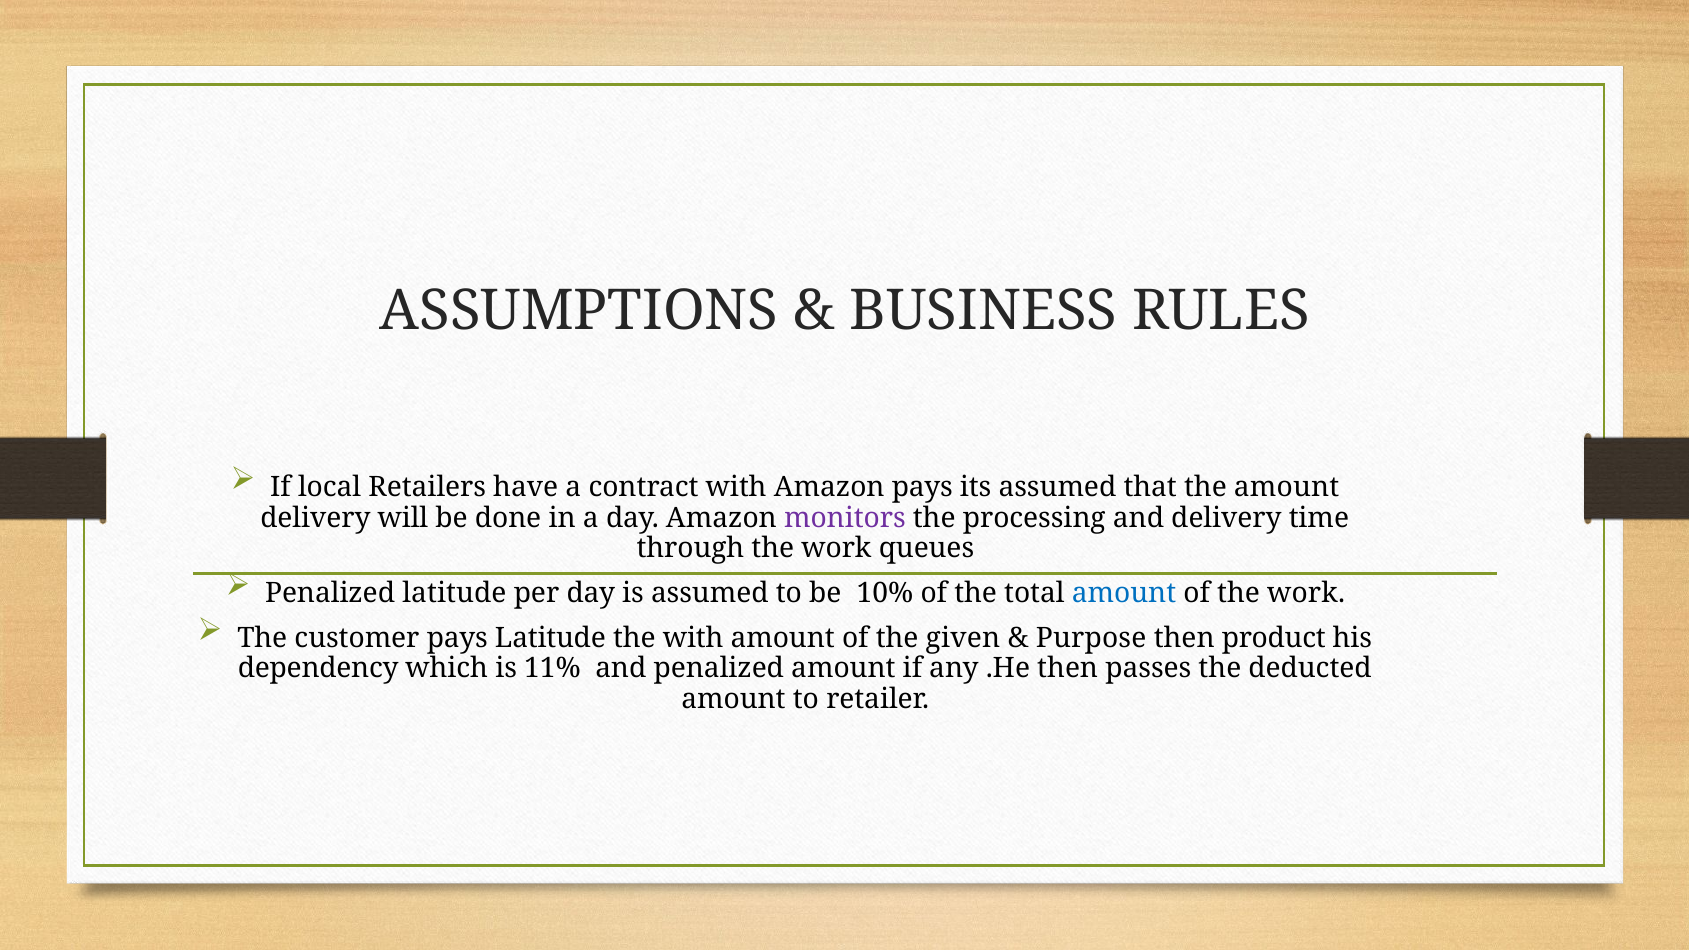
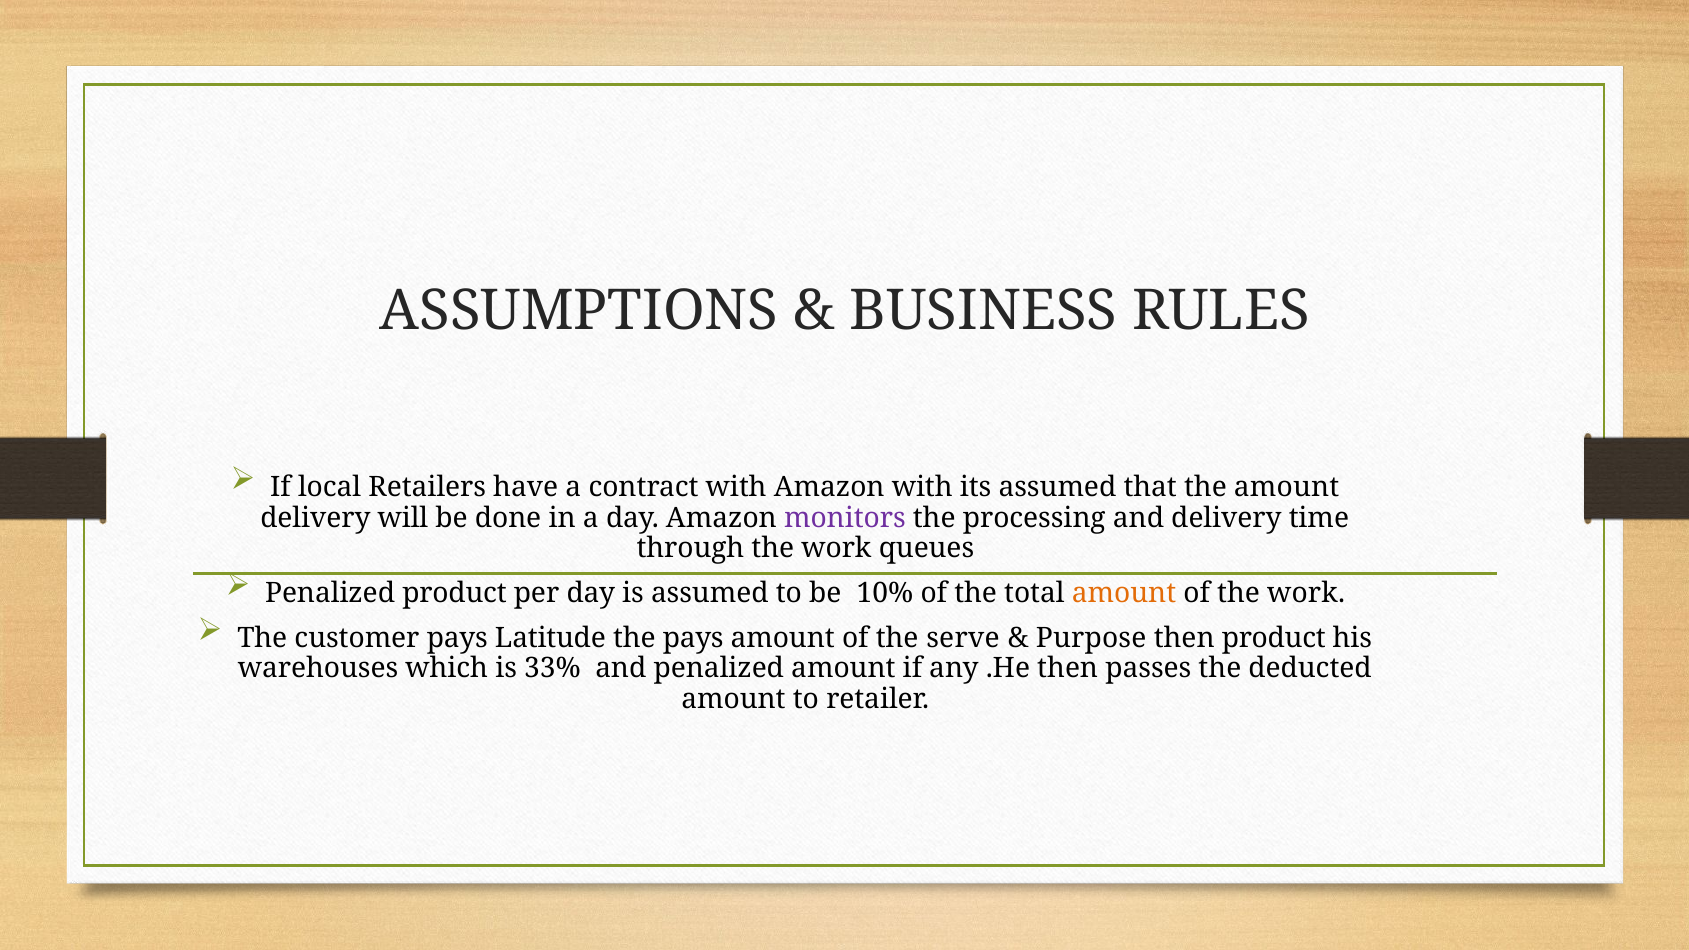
Amazon pays: pays -> with (922, 488)
Penalized latitude: latitude -> product (455, 593)
amount colour: blue -> orange (1124, 593)
the with: with -> pays (693, 638)
given: given -> serve (963, 638)
dependency: dependency -> warehouses (318, 669)
11%: 11% -> 33% (552, 669)
